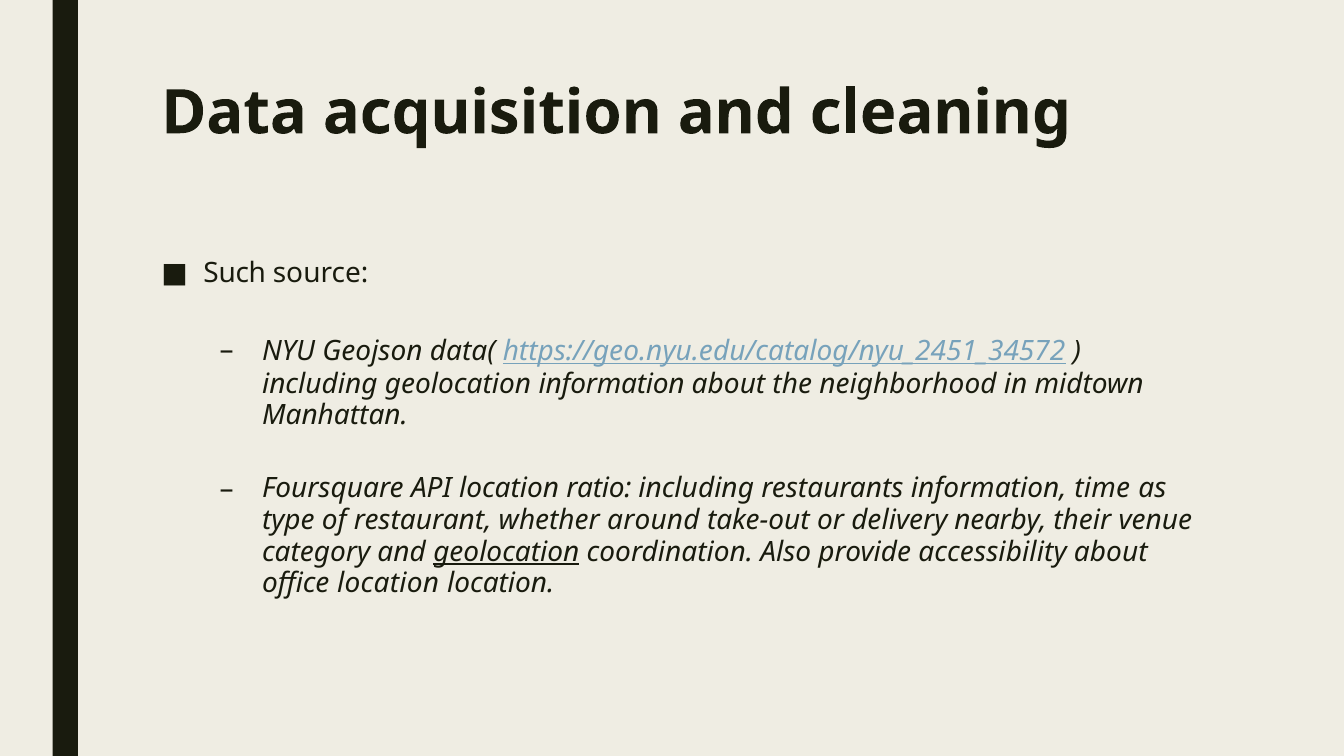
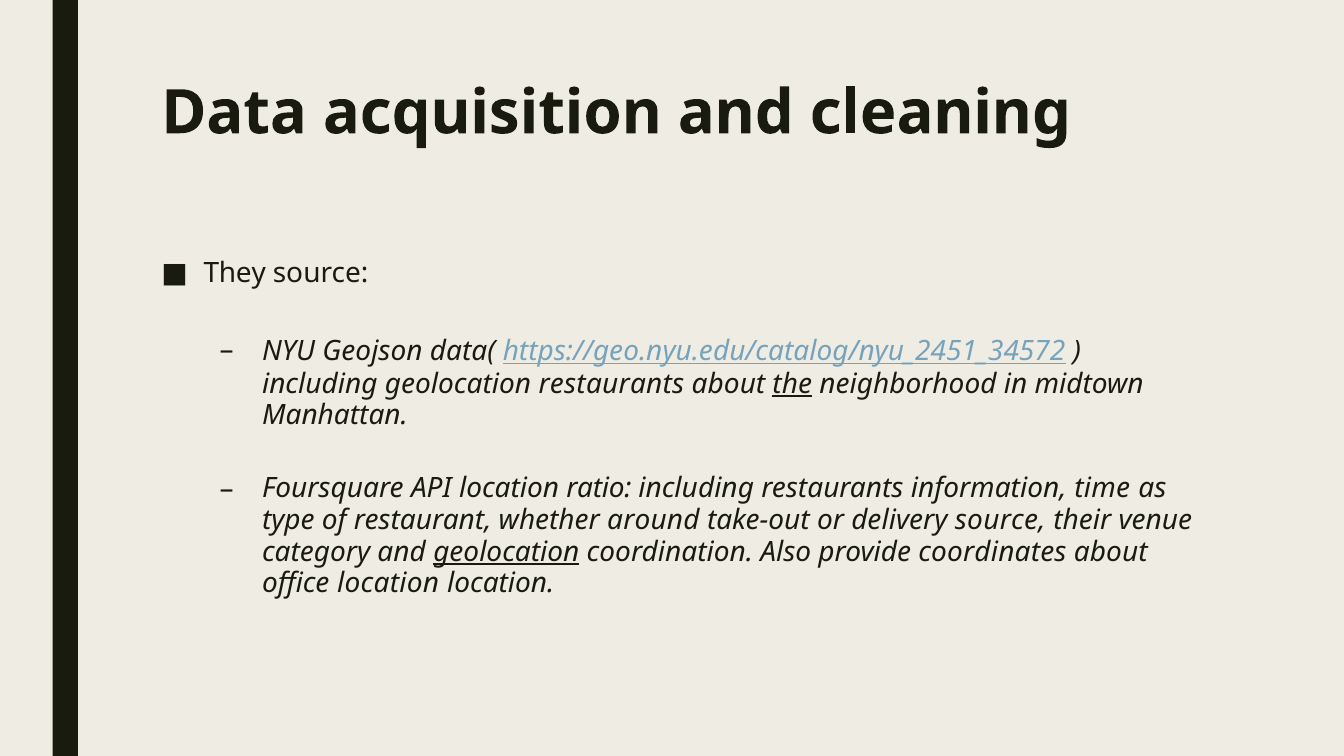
Such: Such -> They (235, 273)
geolocation information: information -> restaurants (611, 384)
the underline: none -> present (792, 384)
delivery nearby: nearby -> source (1000, 520)
accessibility: accessibility -> coordinates (992, 552)
